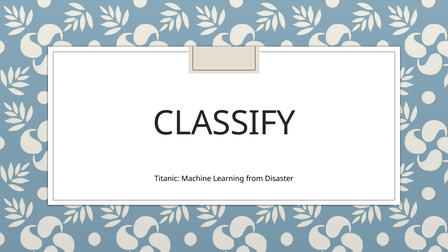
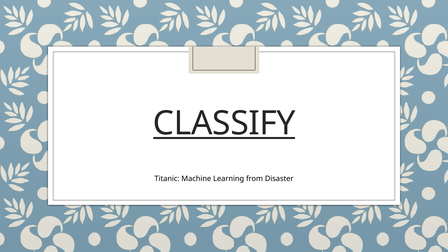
CLASSIFY underline: none -> present (224, 123)
